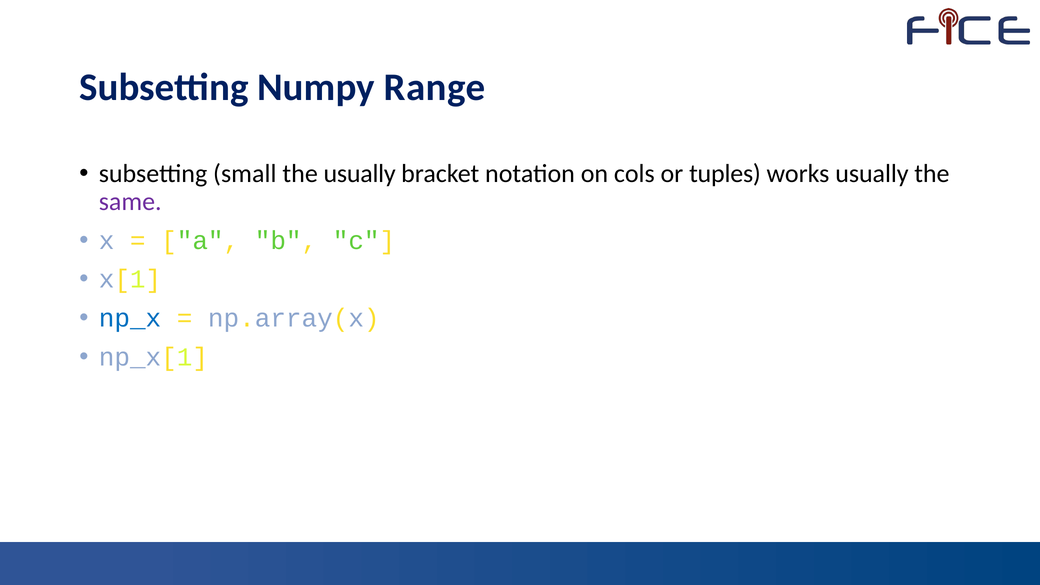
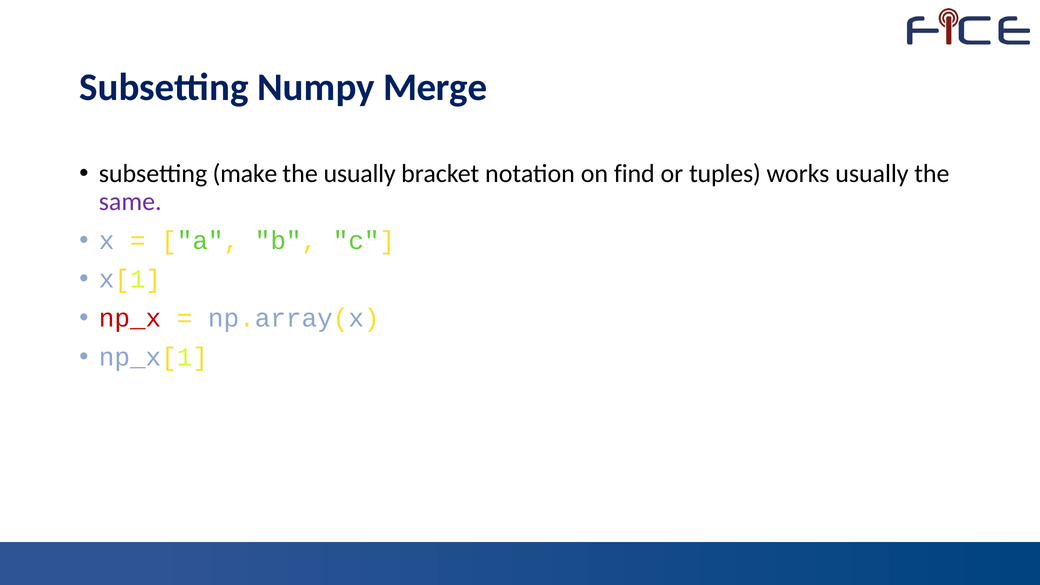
Range: Range -> Merge (435, 87)
small: small -> make (245, 174)
cols: cols -> find (634, 174)
np_x colour: blue -> red (130, 318)
